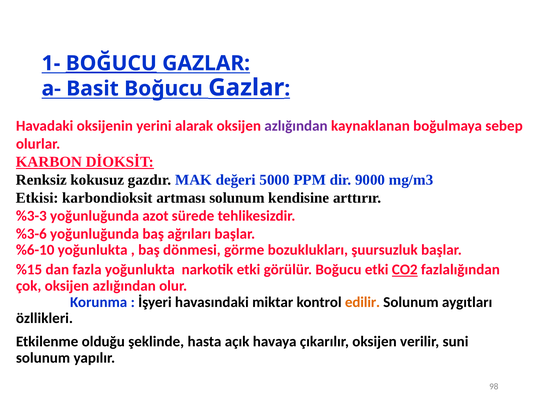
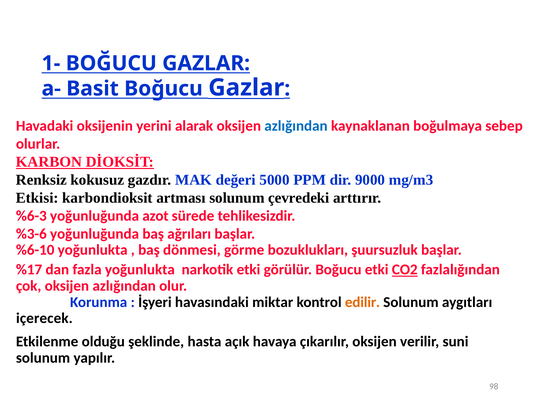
BOĞUCU underline: present -> none (111, 63)
azlığından colour: purple -> blue (296, 126)
kendisine: kendisine -> çevredeki (299, 198)
%3-3: %3-3 -> %6-3 (31, 216)
%15: %15 -> %17 (29, 270)
özllikleri: özllikleri -> içerecek (44, 319)
